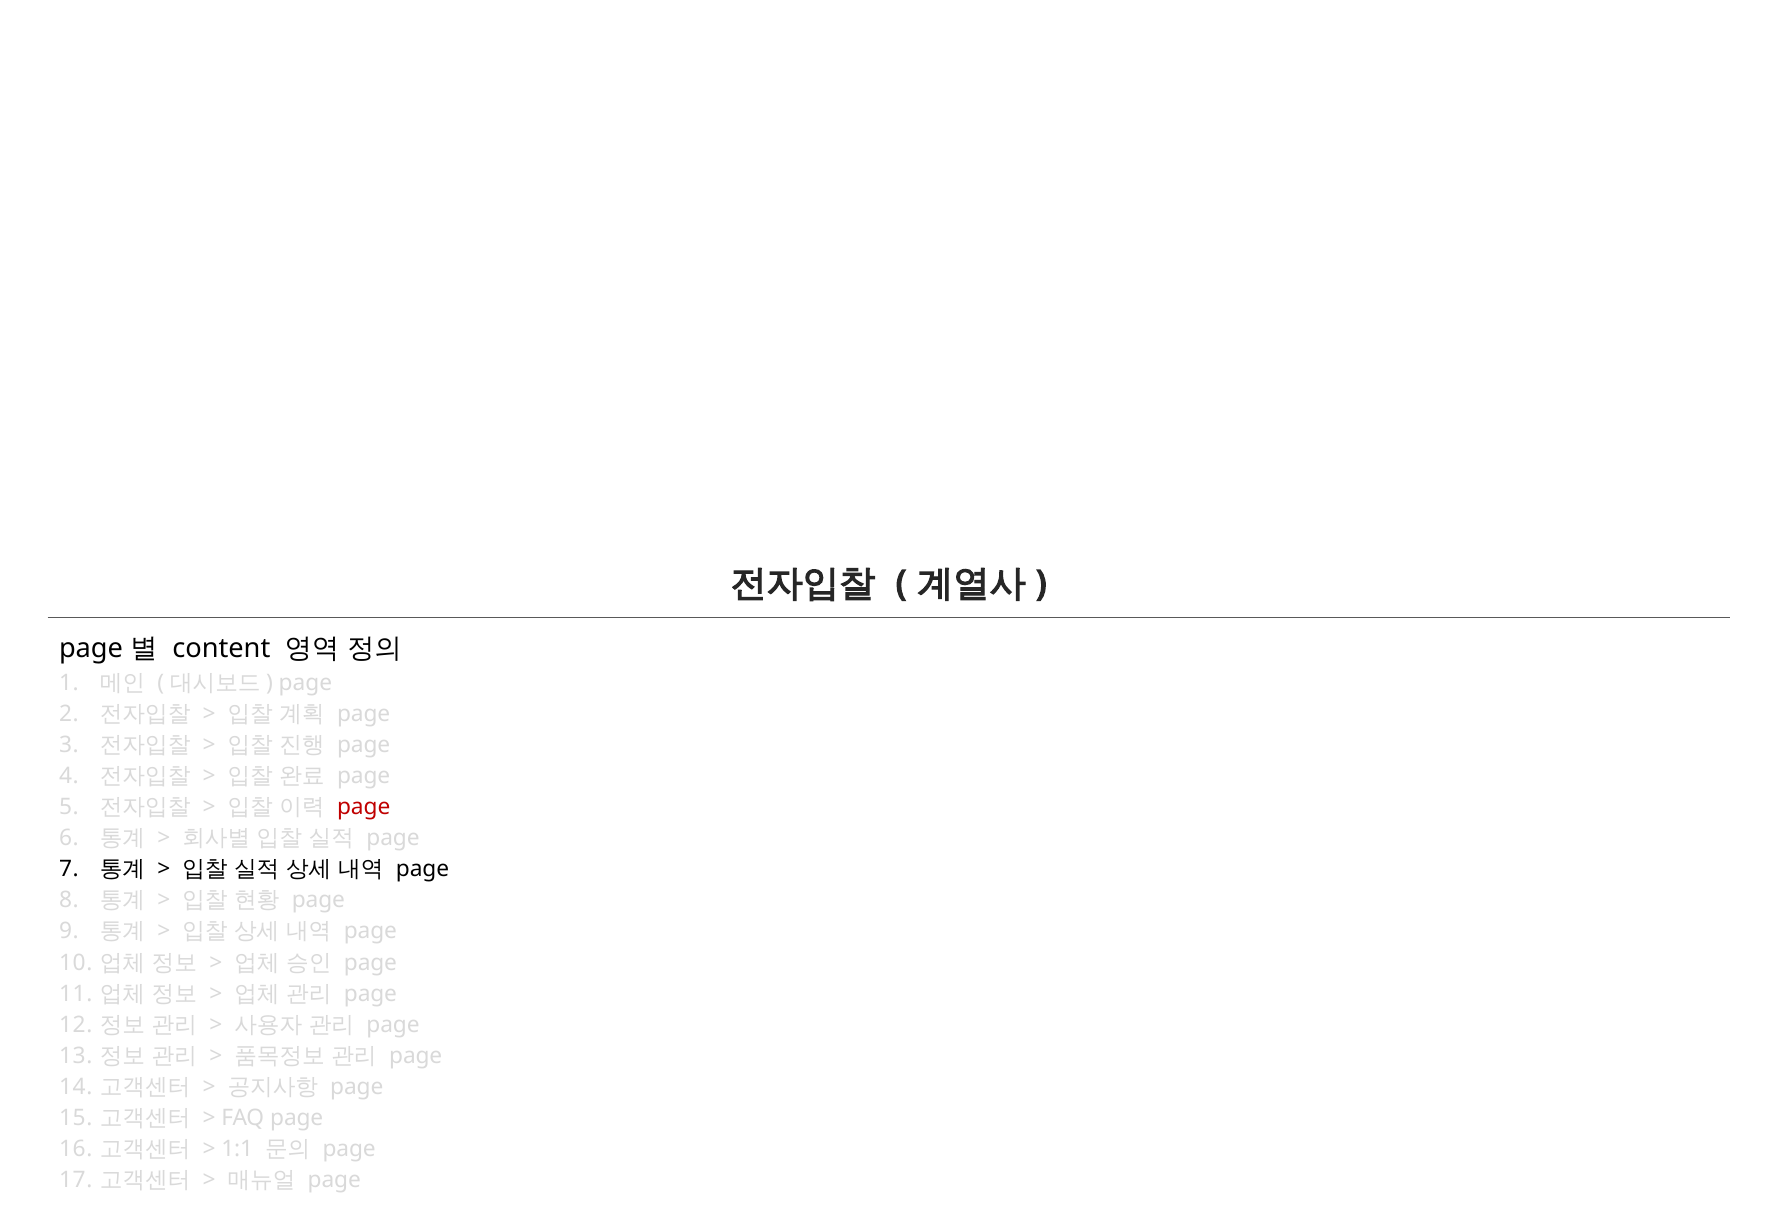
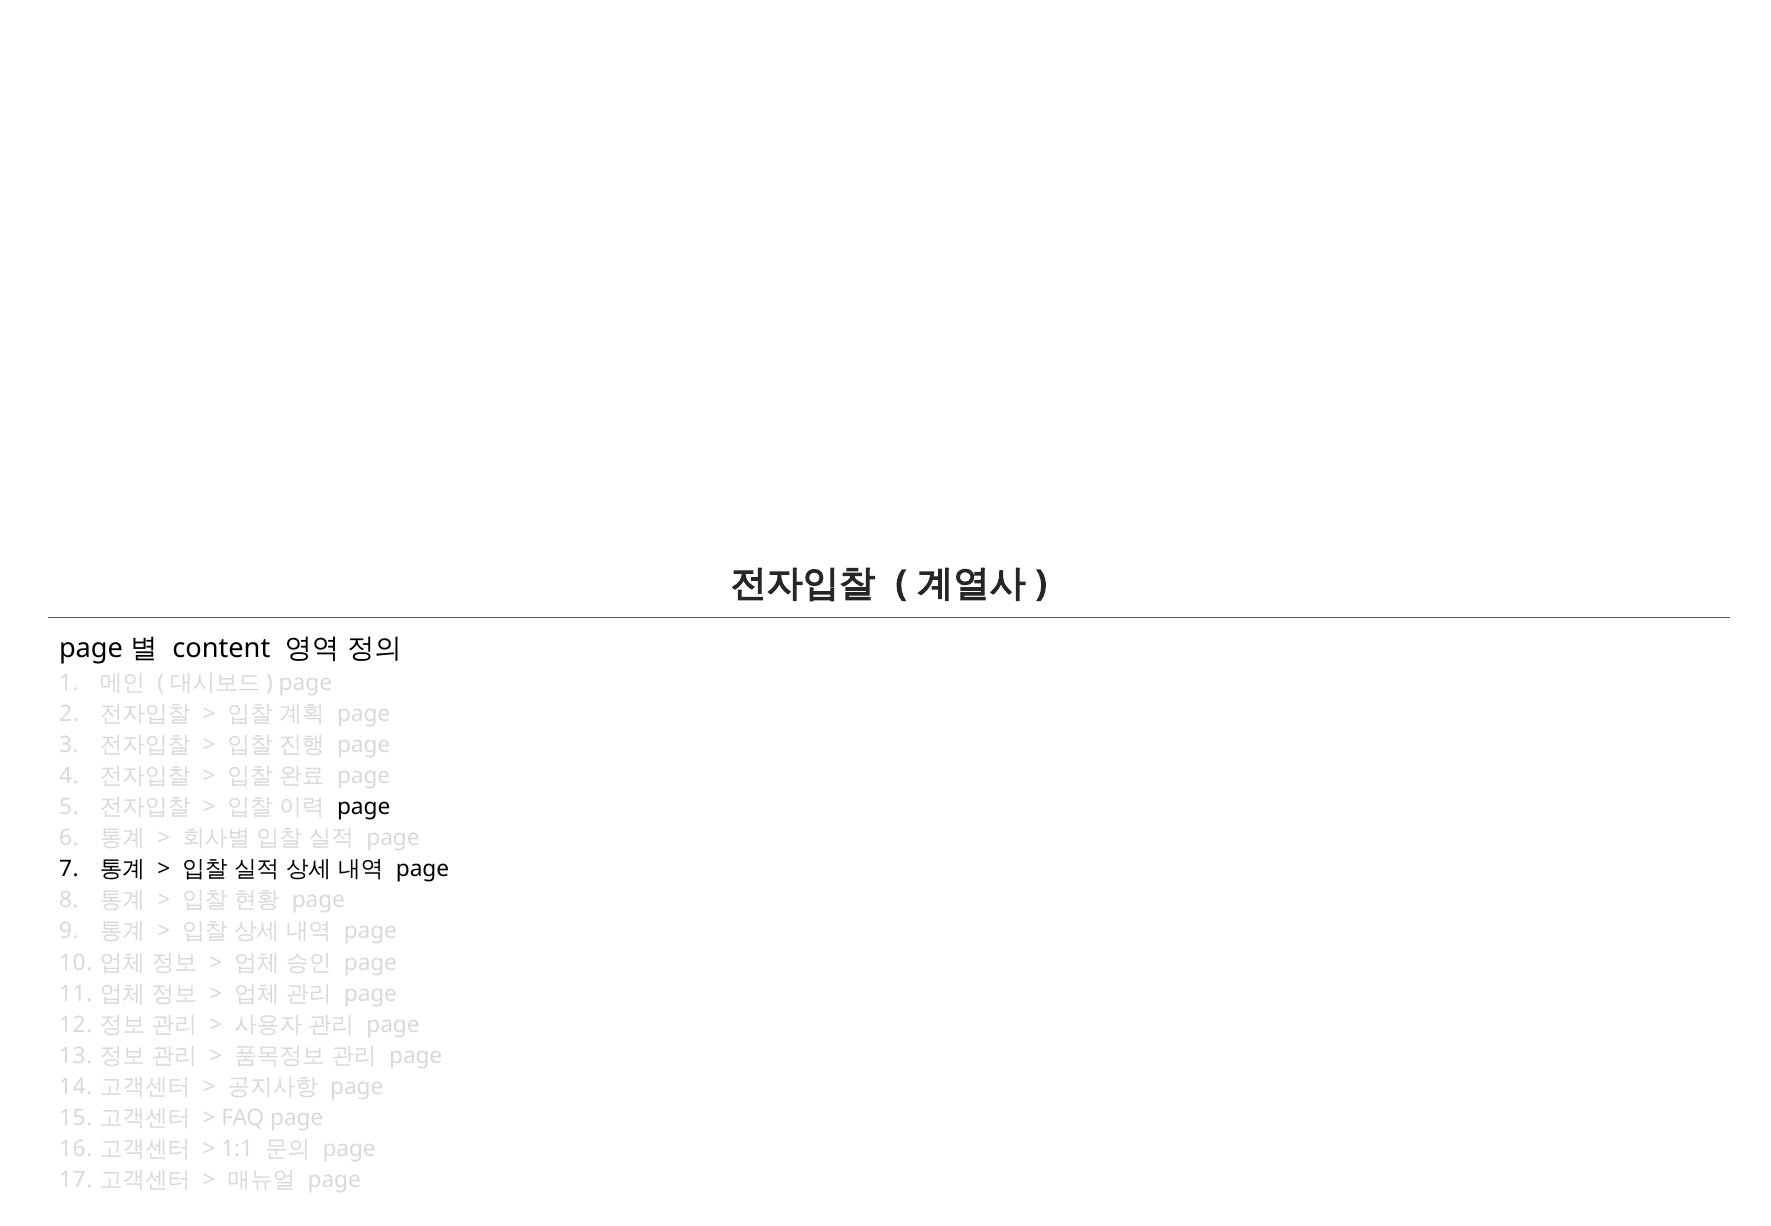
page colour: red -> black (364, 807)
